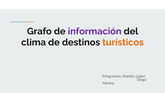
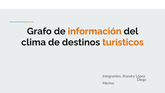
información colour: purple -> orange (95, 31)
